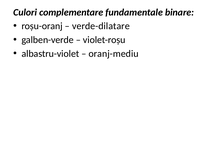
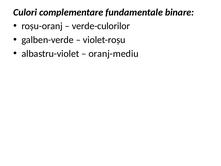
verde-dilatare: verde-dilatare -> verde-culorilor (101, 26)
